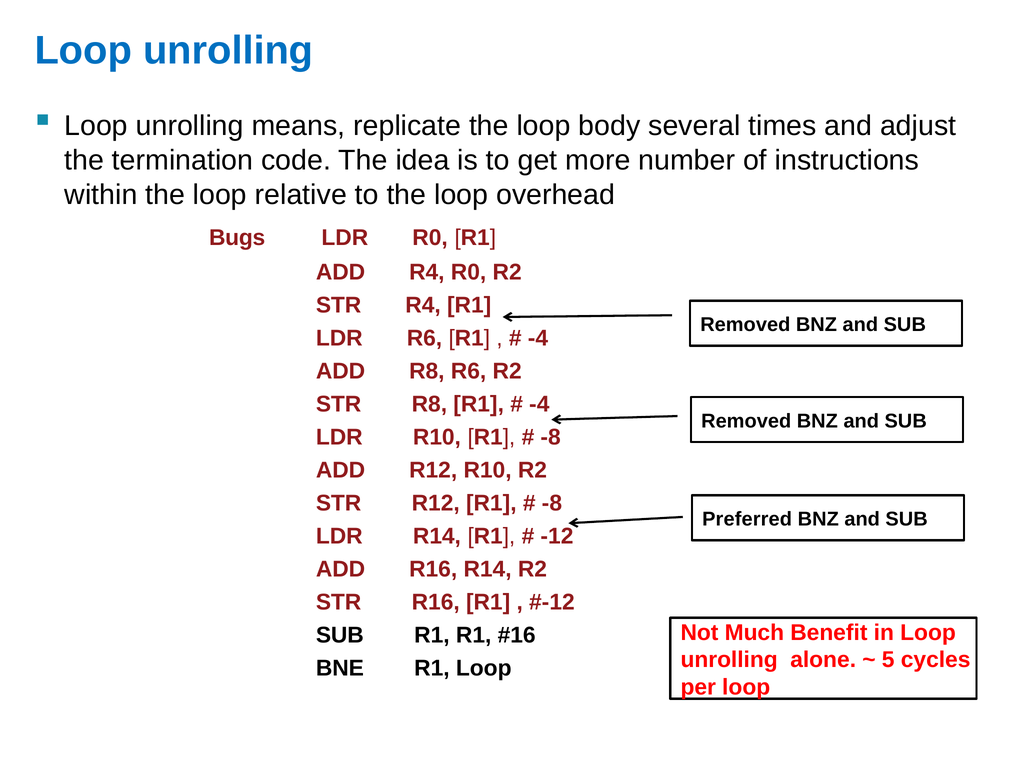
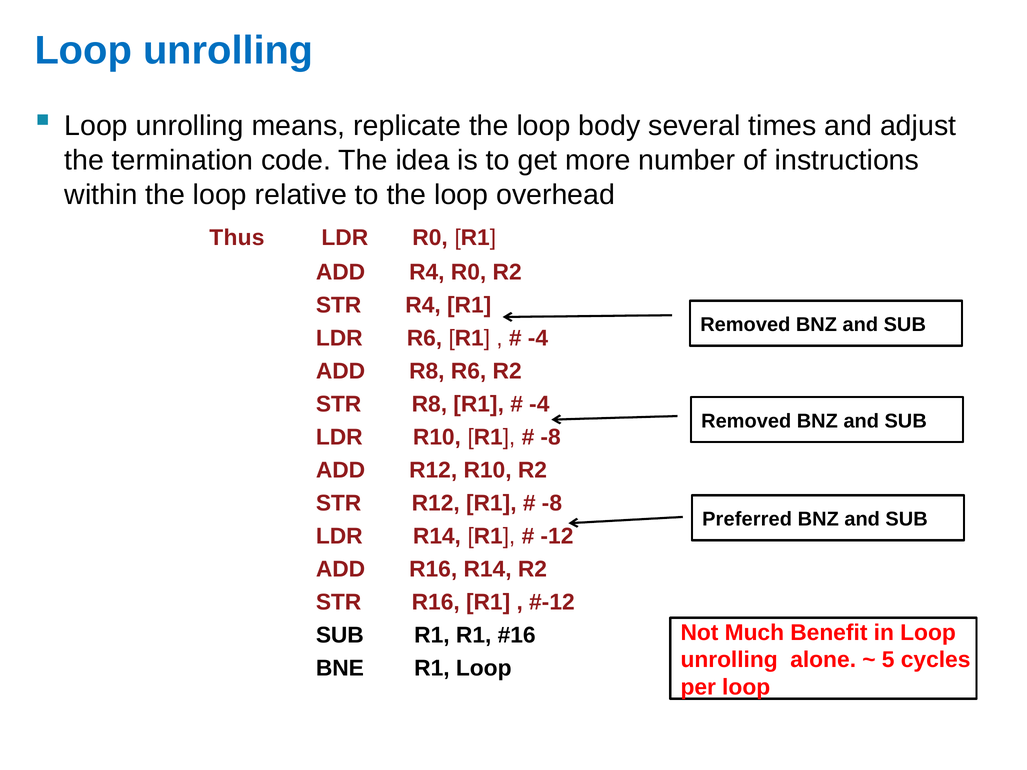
Bugs: Bugs -> Thus (237, 238)
